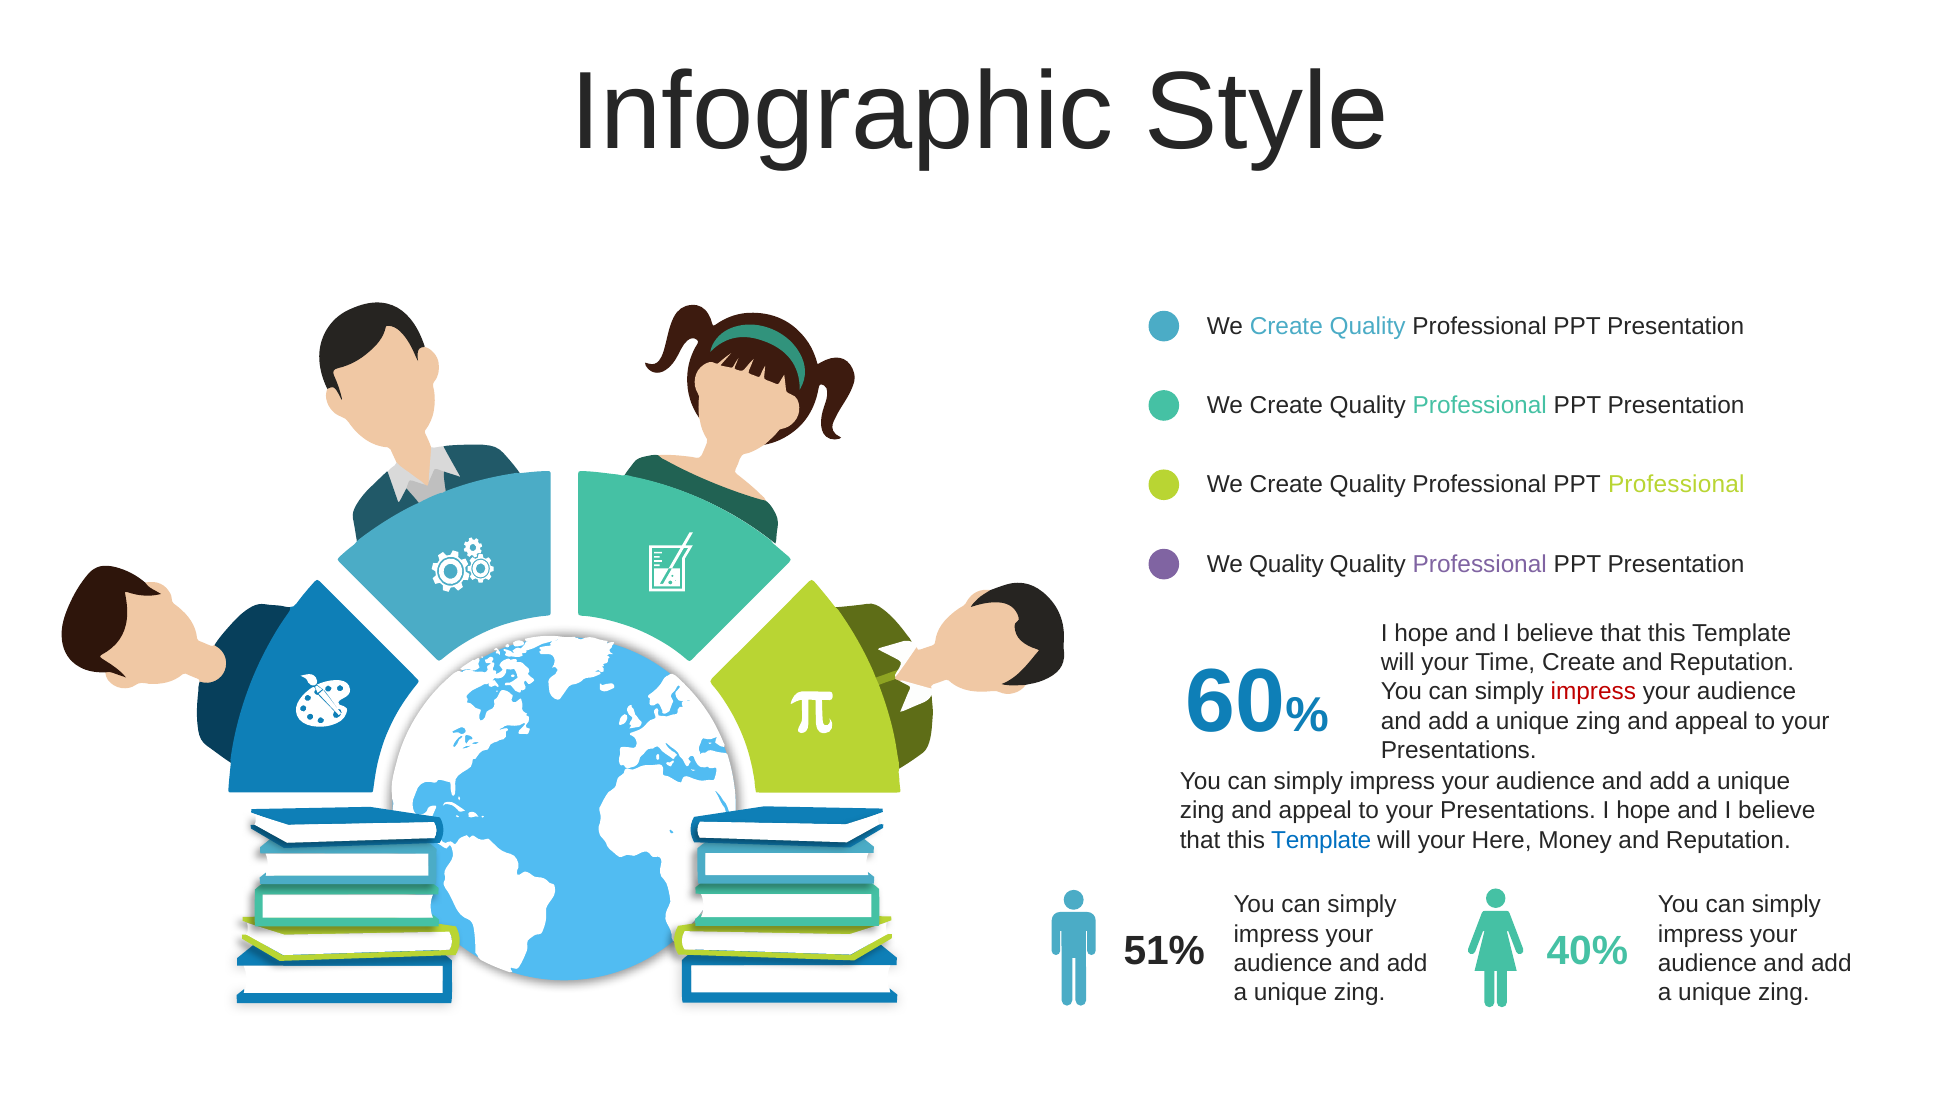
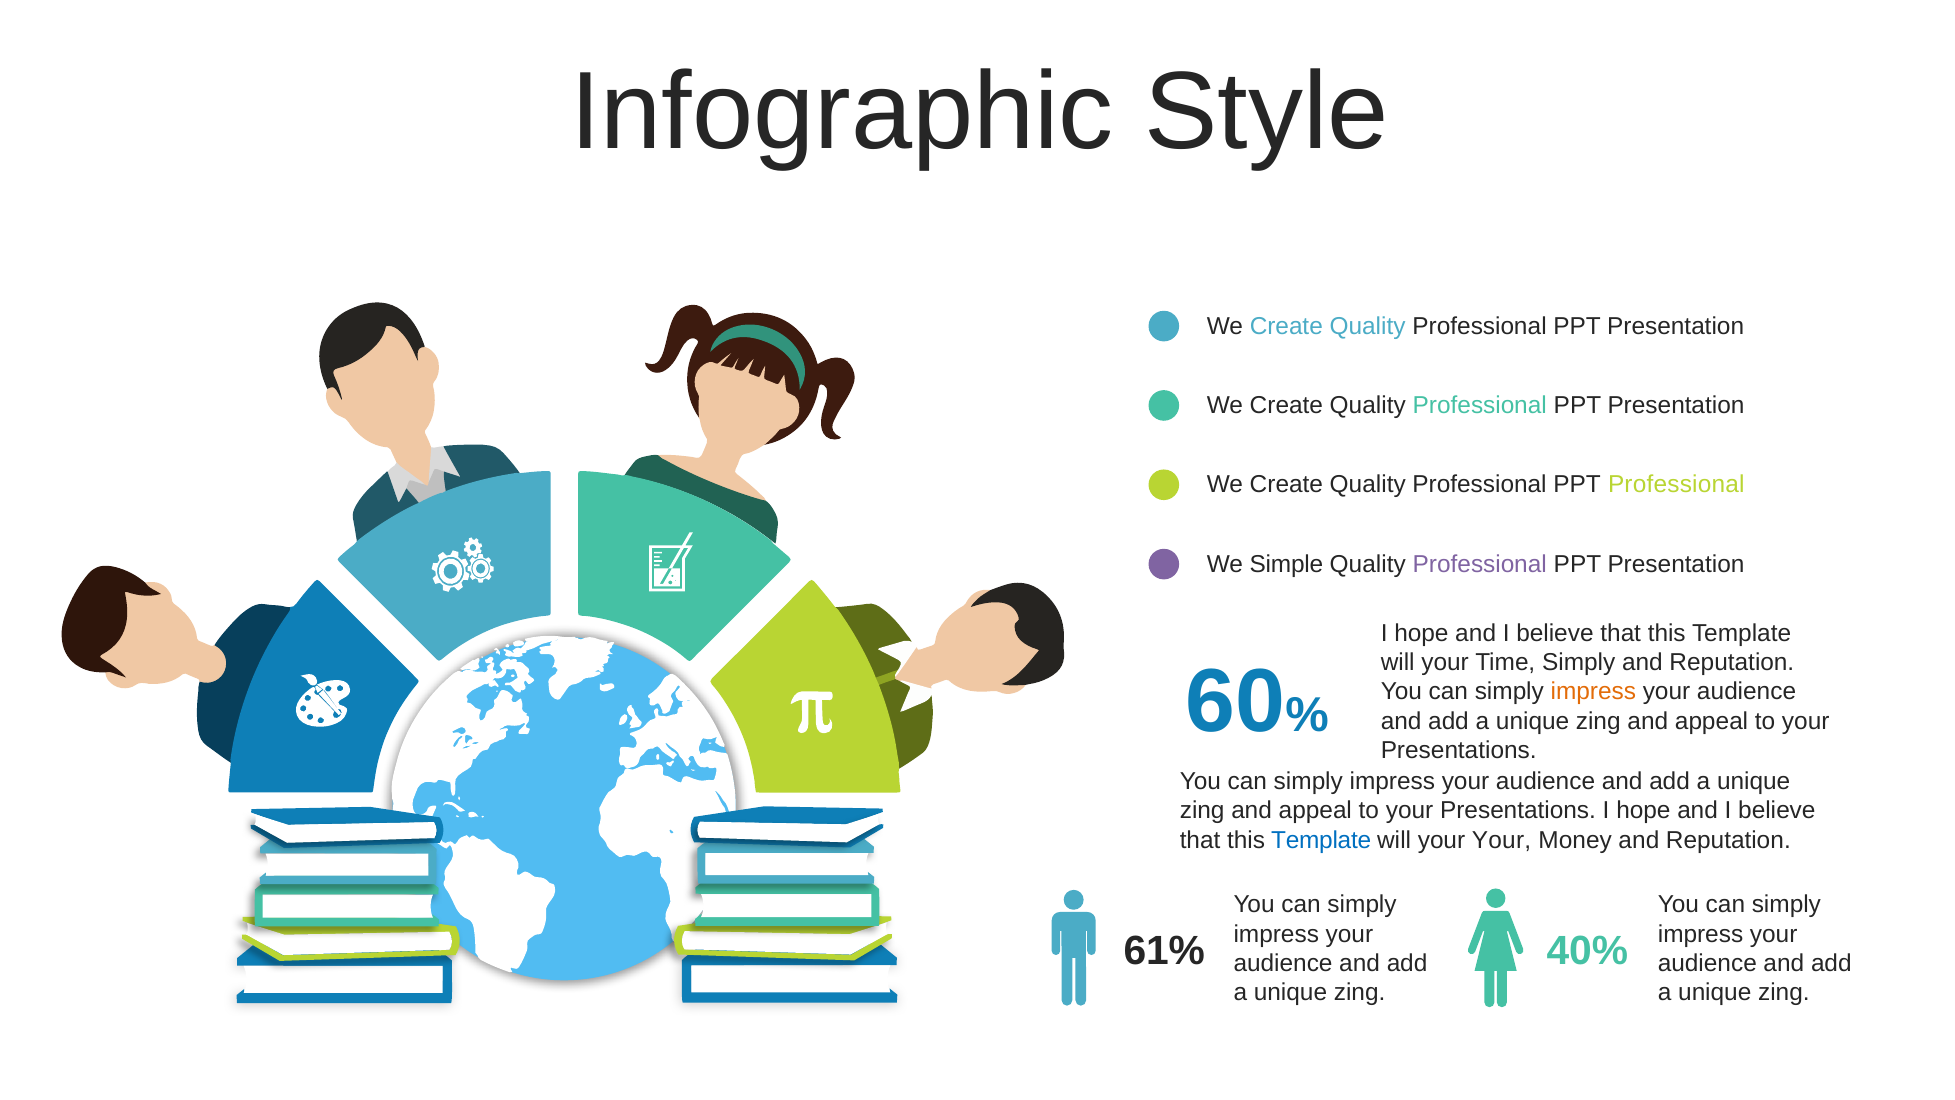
We Quality: Quality -> Simple (1286, 564)
Time Create: Create -> Simply (1579, 662)
impress colour: red -> orange (1593, 692)
your Here: Here -> Your (1502, 840)
51%: 51% -> 61% (1164, 950)
